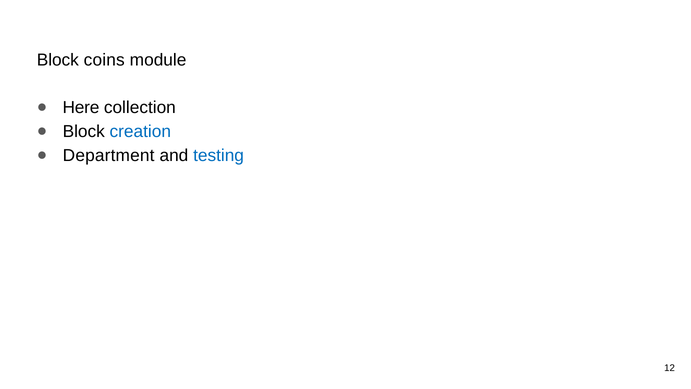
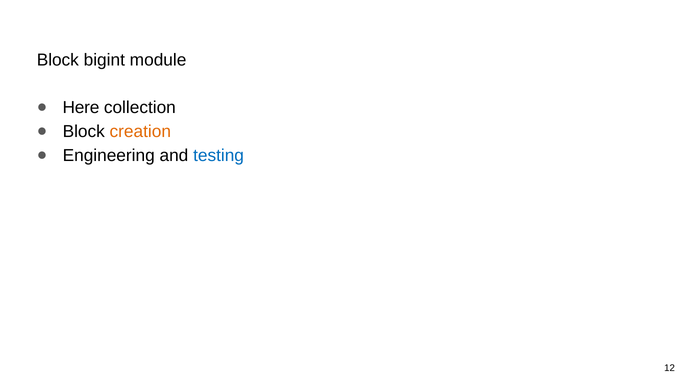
coins: coins -> bigint (104, 60)
creation colour: blue -> orange (140, 131)
Department: Department -> Engineering (109, 155)
